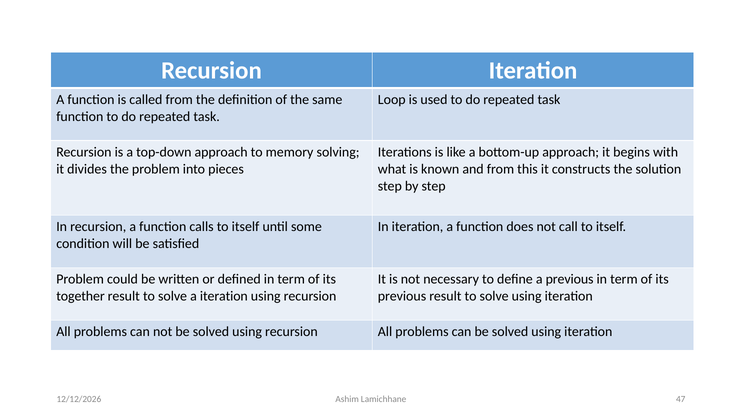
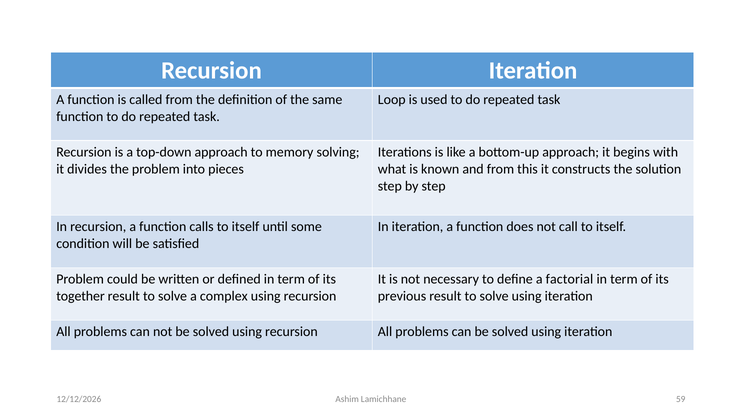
a previous: previous -> factorial (569, 279)
a iteration: iteration -> complex (224, 296)
47: 47 -> 59 (681, 398)
